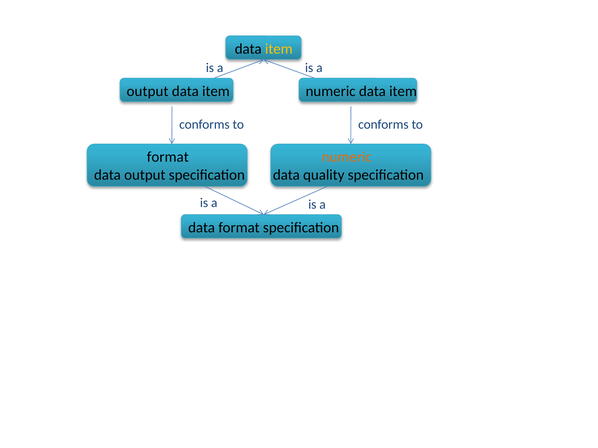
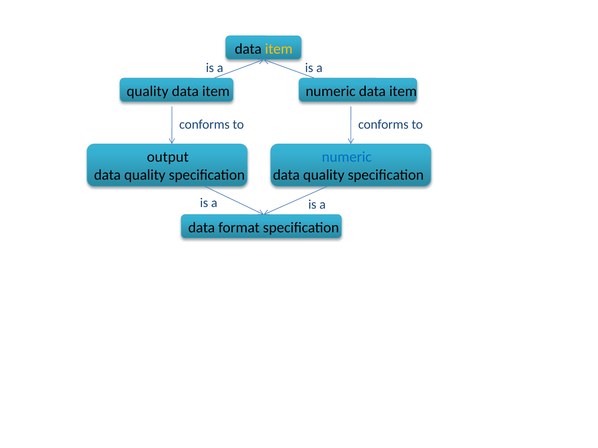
output: output -> quality (148, 91)
format: format -> output (168, 157)
numeric colour: orange -> blue (347, 157)
output: output -> quality (145, 175)
